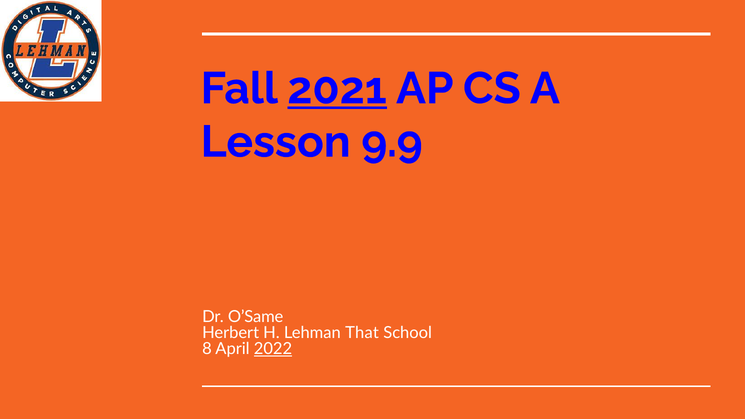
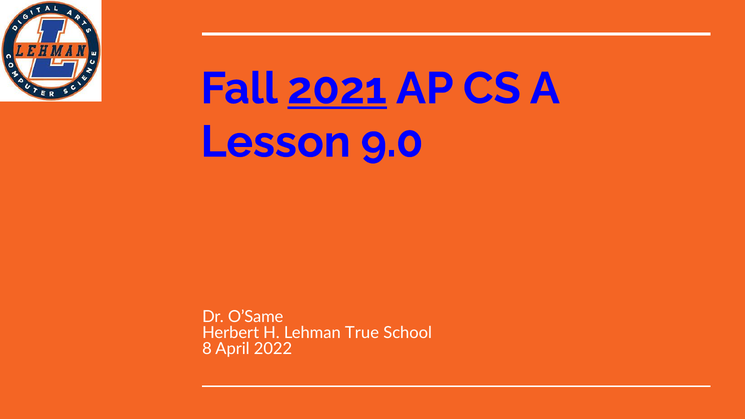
9.9: 9.9 -> 9.0 (392, 142)
That: That -> True (362, 333)
2022 underline: present -> none (273, 349)
